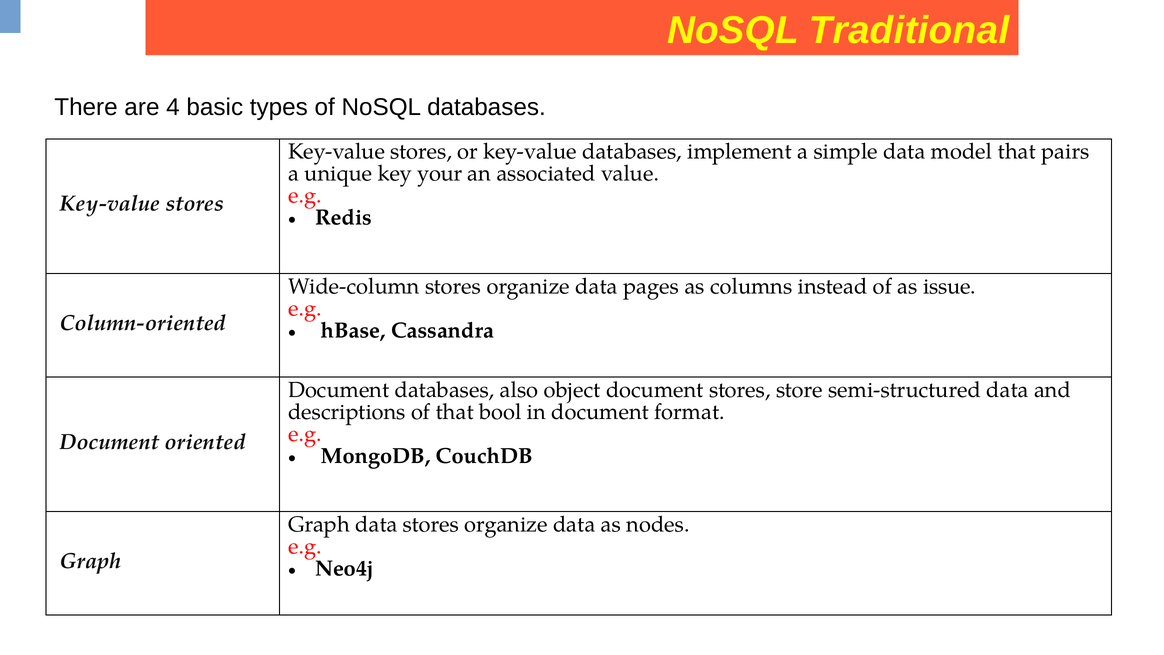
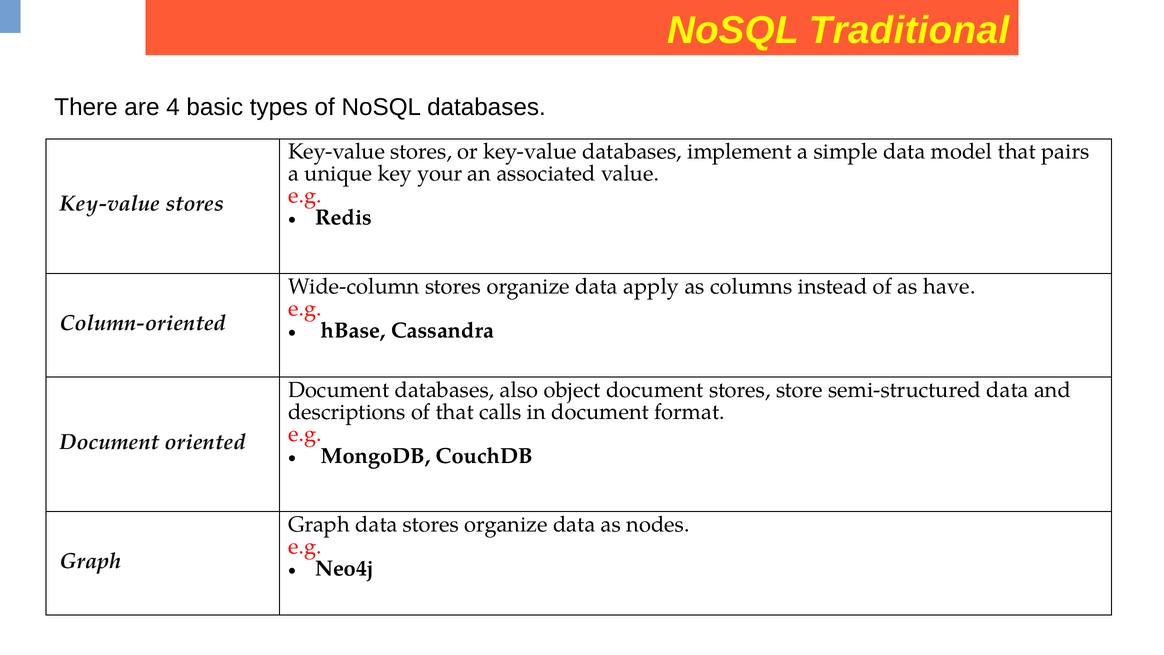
pages: pages -> apply (651, 286)
issue: issue -> have (949, 286)
bool: bool -> calls (500, 412)
